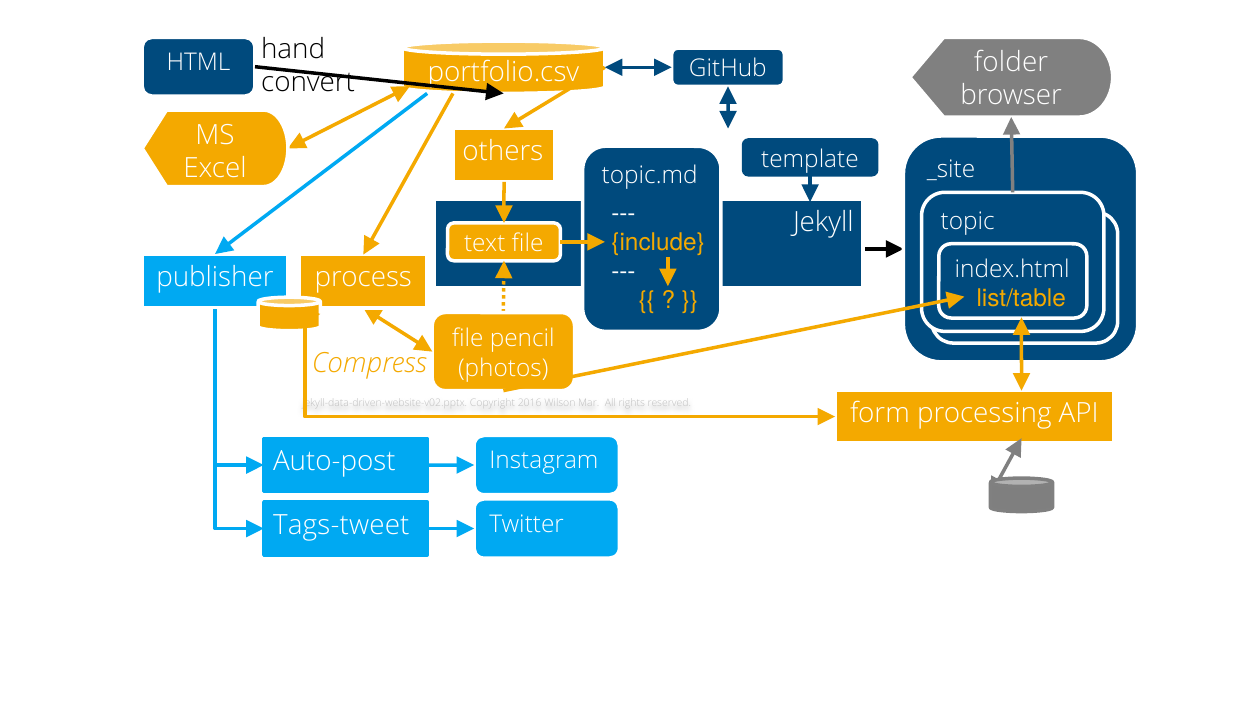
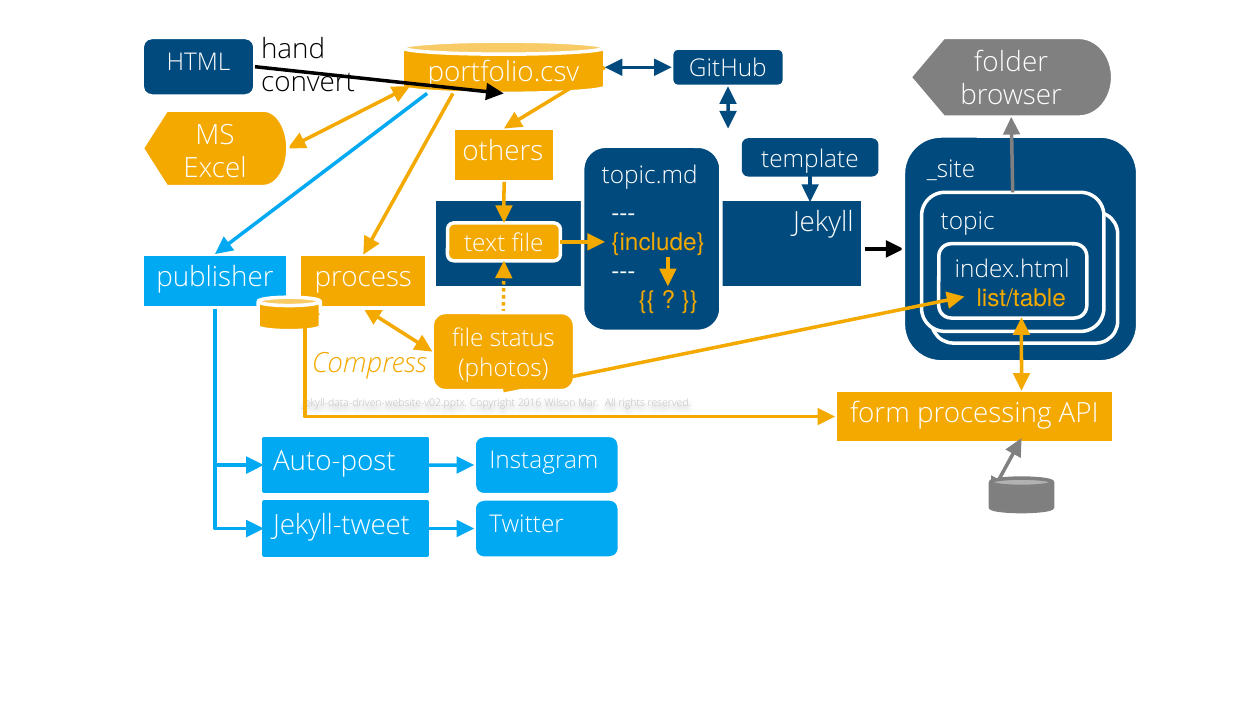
pencil: pencil -> status (522, 339)
Tags-tweet: Tags-tweet -> Jekyll-tweet (342, 525)
